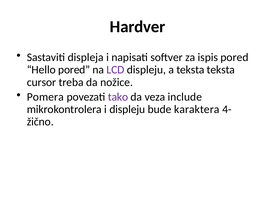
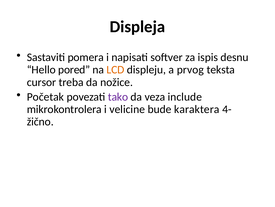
Hardver: Hardver -> Displeja (137, 27)
displeja: displeja -> pomera (86, 57)
ispis pored: pored -> desnu (235, 57)
LCD colour: purple -> orange (115, 70)
a teksta: teksta -> prvog (190, 70)
Pomera: Pomera -> Početak (45, 96)
i displeju: displeju -> velicine (127, 109)
